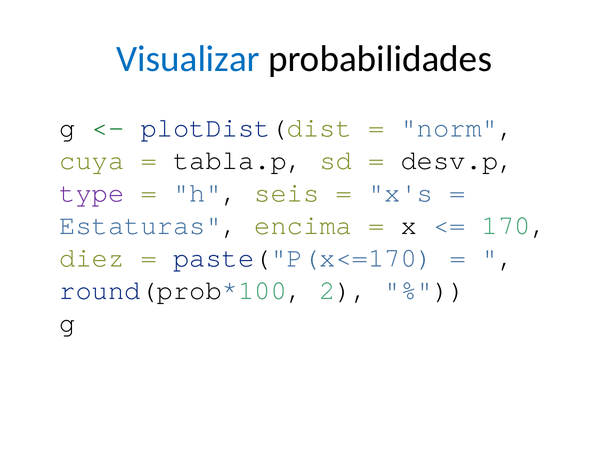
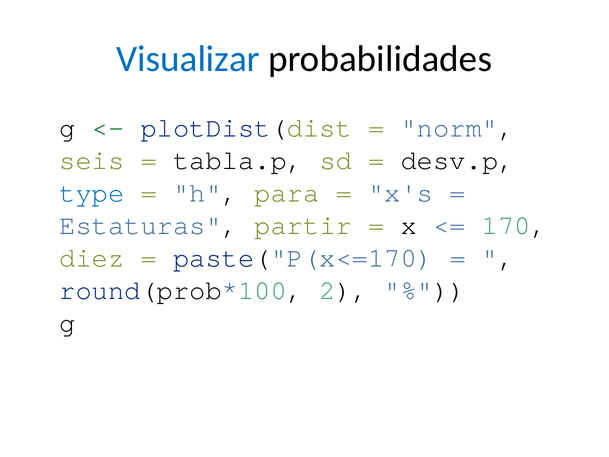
cuya: cuya -> seis (92, 160)
type colour: purple -> blue (92, 193)
seis: seis -> para (287, 193)
encima: encima -> partir (303, 225)
